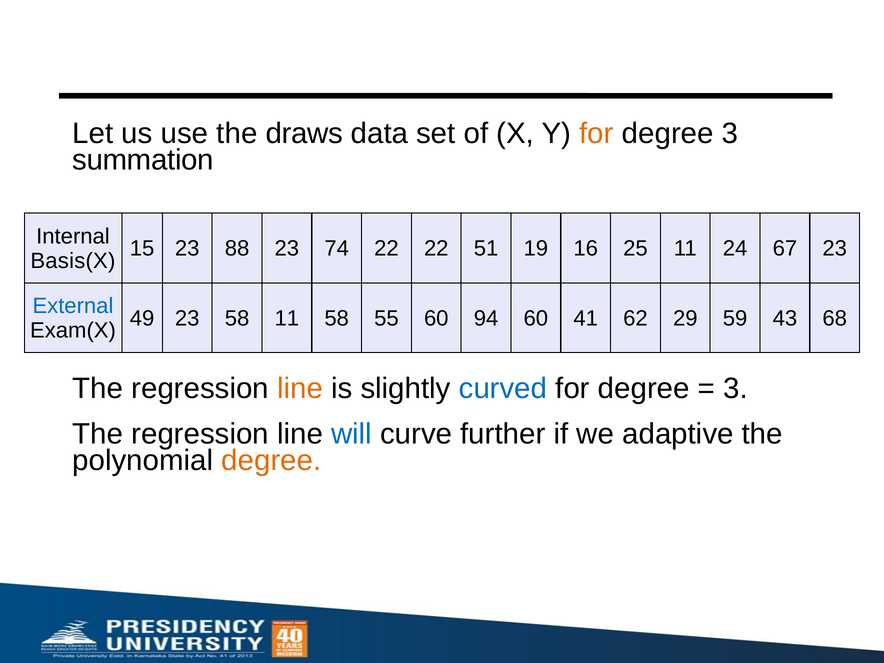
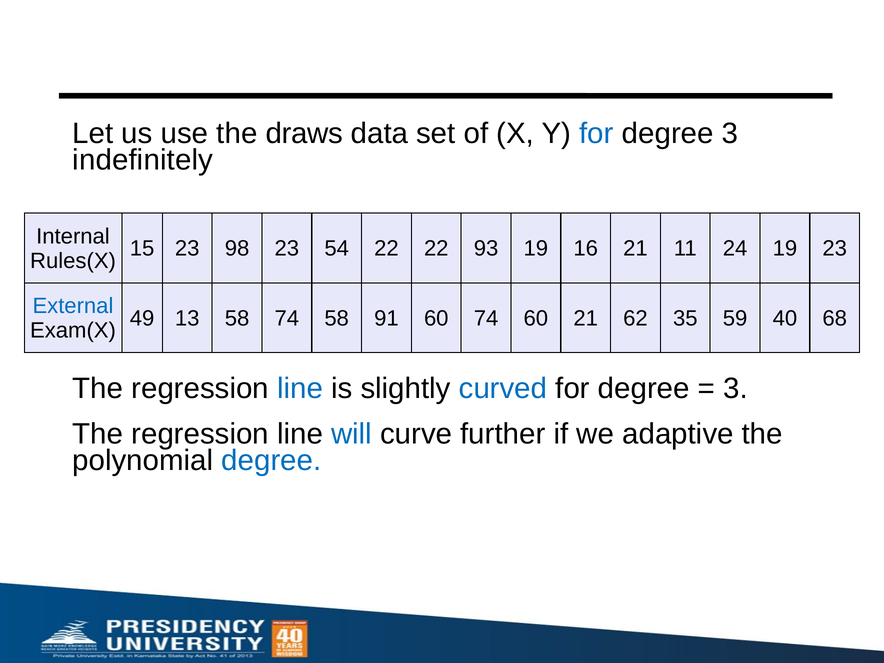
for colour: orange -> blue (596, 134)
summation: summation -> indefinitely (143, 160)
88: 88 -> 98 (237, 249)
74: 74 -> 54 (337, 249)
51: 51 -> 93 (486, 249)
16 25: 25 -> 21 (635, 249)
24 67: 67 -> 19 (785, 249)
Basis(X: Basis(X -> Rules(X (73, 261)
49 23: 23 -> 13 (187, 318)
58 11: 11 -> 74 (287, 318)
55: 55 -> 91 (386, 318)
60 94: 94 -> 74 (486, 318)
60 41: 41 -> 21 (586, 318)
29: 29 -> 35 (685, 318)
43: 43 -> 40 (785, 318)
line colour: orange -> blue (300, 389)
degree colour: orange -> blue (271, 461)
